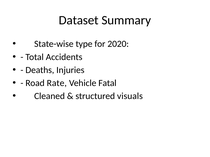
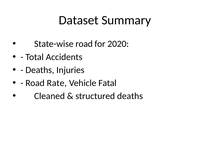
type: type -> road (84, 44)
structured visuals: visuals -> deaths (130, 96)
